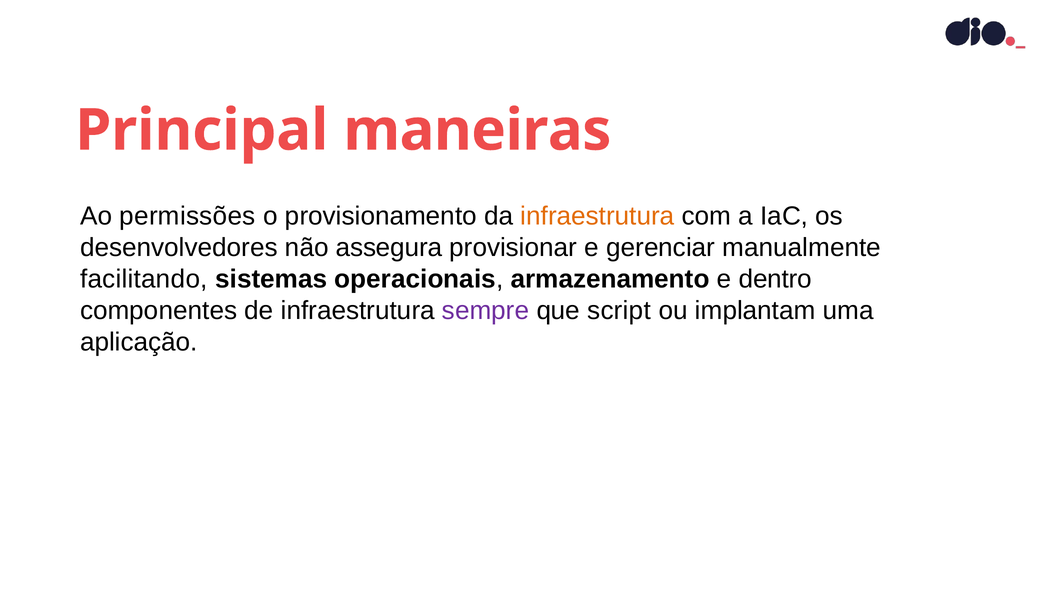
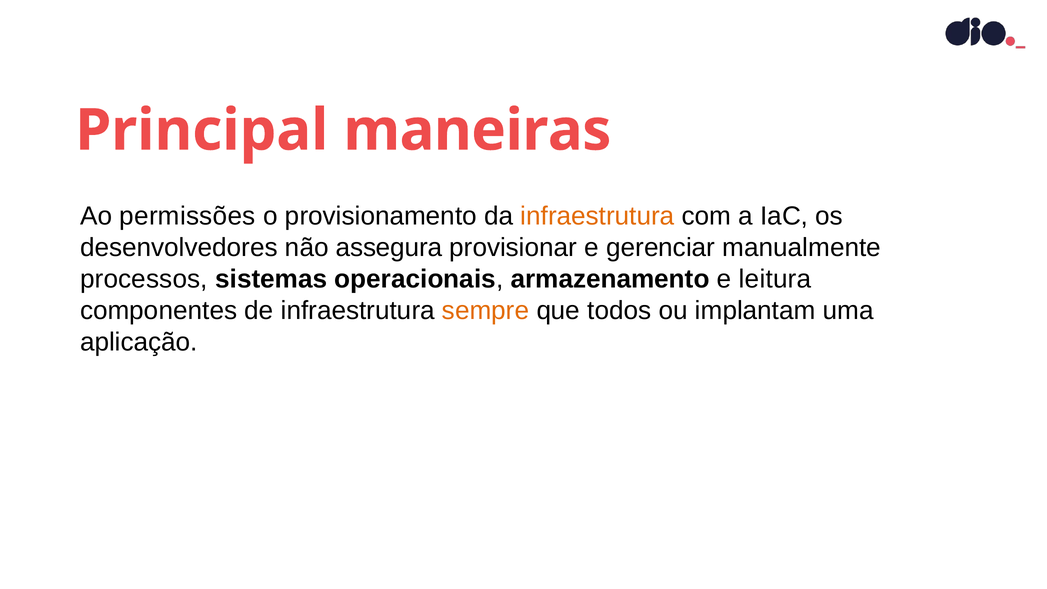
facilitando: facilitando -> processos (144, 279)
dentro: dentro -> leitura (775, 279)
sempre colour: purple -> orange (486, 311)
script: script -> todos (619, 311)
